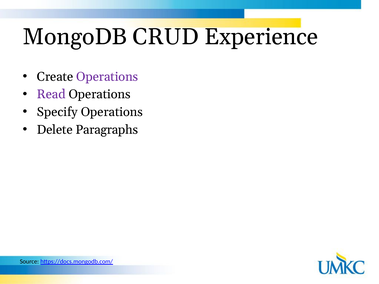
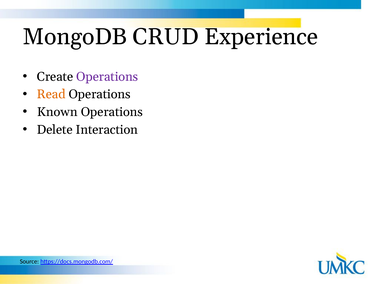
Read colour: purple -> orange (51, 94)
Specify: Specify -> Known (57, 112)
Paragraphs: Paragraphs -> Interaction (107, 130)
